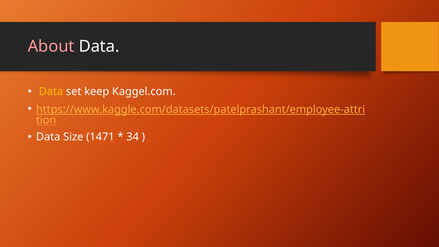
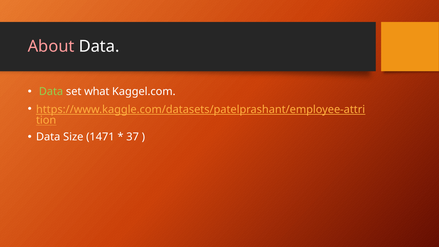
Data colour: yellow -> light green (51, 92)
keep: keep -> what (97, 92)
34: 34 -> 37 (133, 137)
